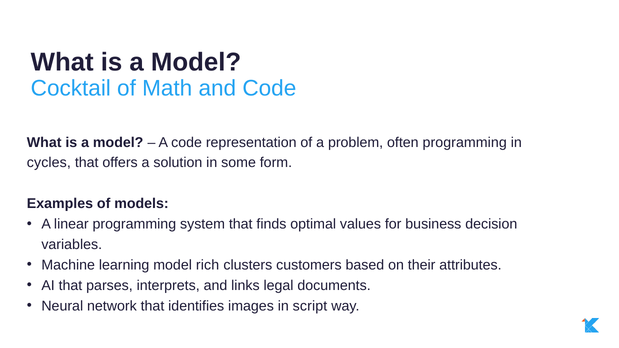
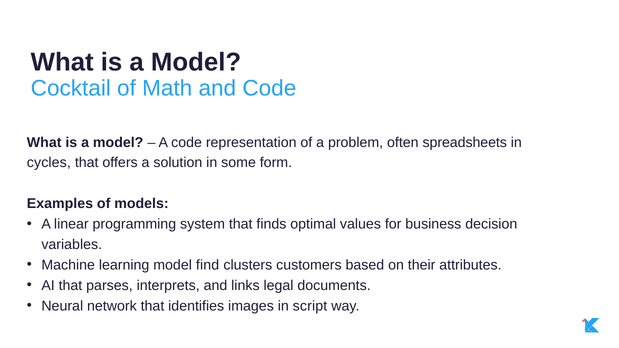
often programming: programming -> spreadsheets (465, 142)
rich: rich -> find (208, 265)
